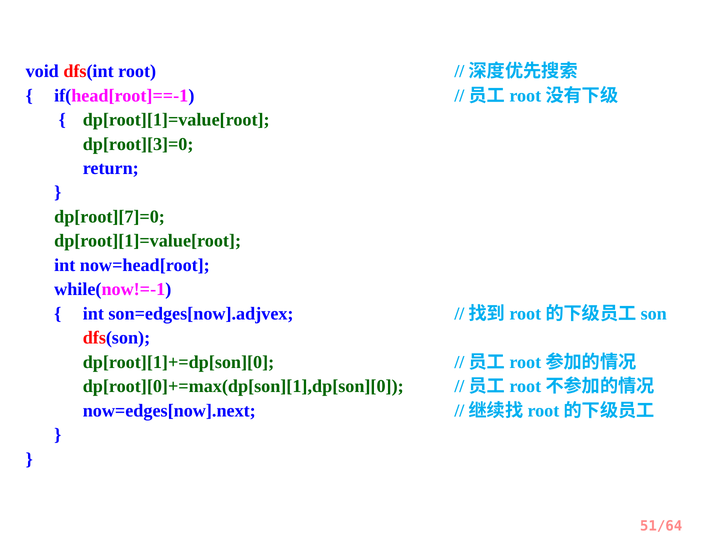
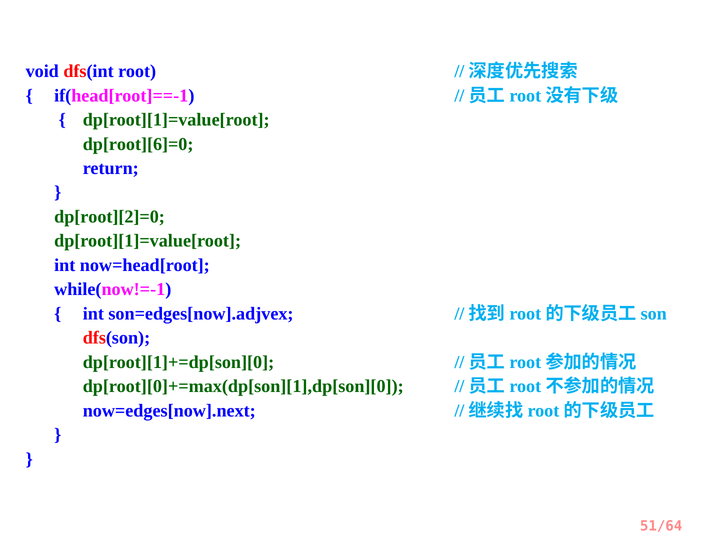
dp[root][3]=0: dp[root][3]=0 -> dp[root][6]=0 (138, 144)
dp[root][7]=0: dp[root][7]=0 -> dp[root][2]=0 (110, 217)
